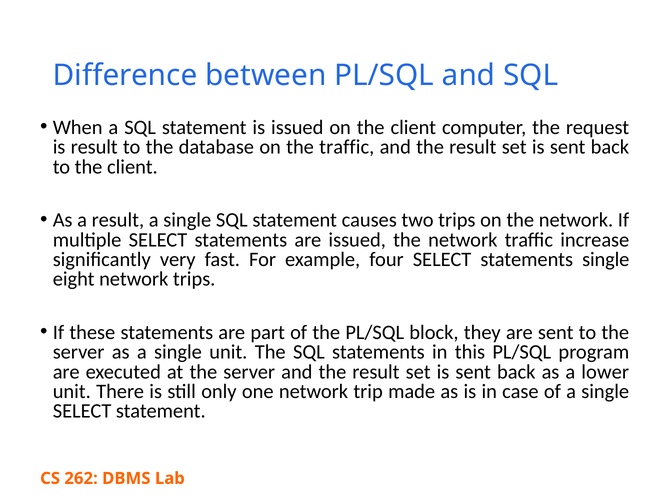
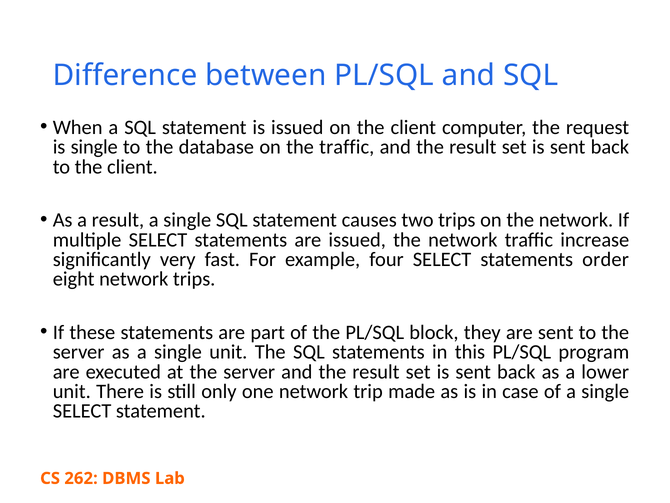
is result: result -> single (94, 147)
statements single: single -> order (606, 259)
